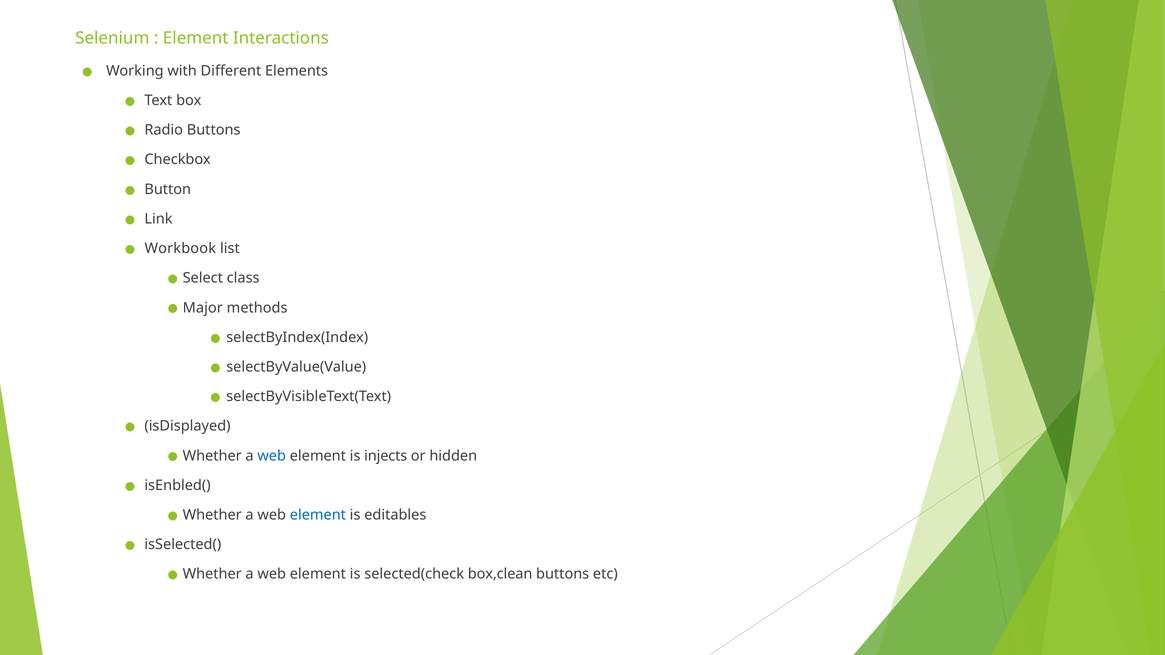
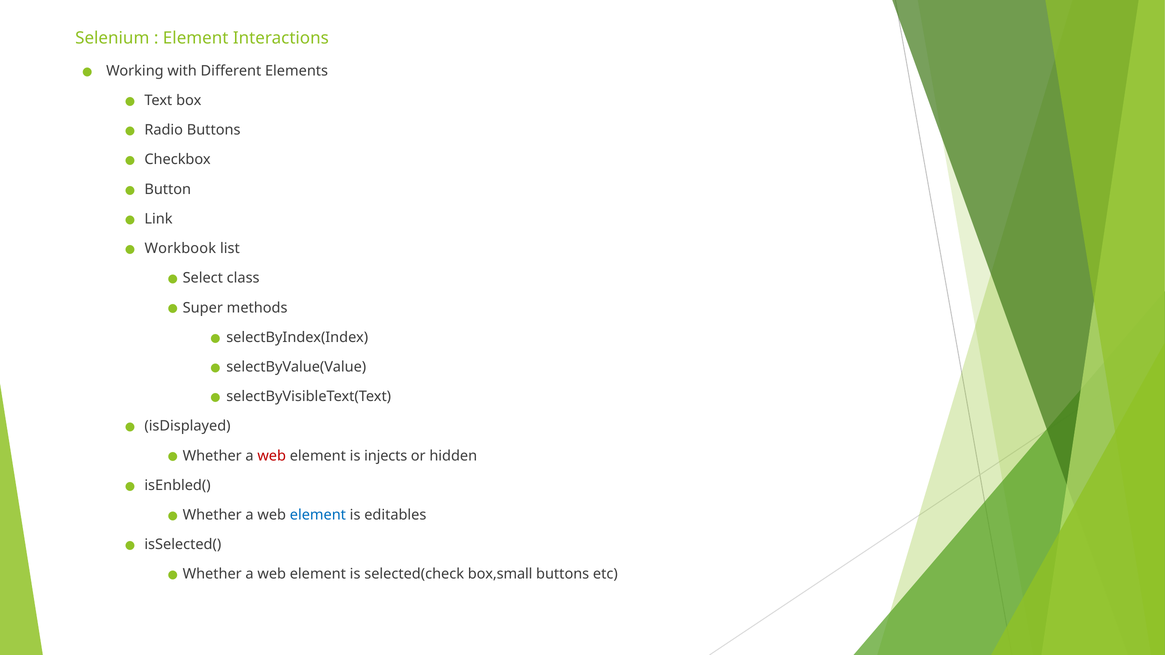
Major: Major -> Super (203, 308)
web colour: blue -> red (272, 456)
box,clean: box,clean -> box,small (500, 574)
